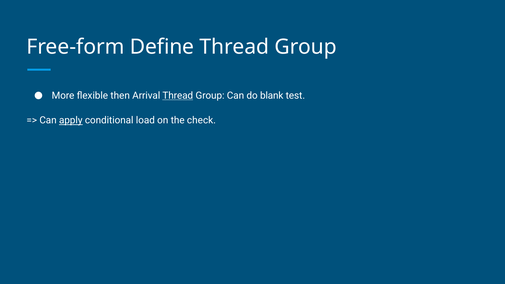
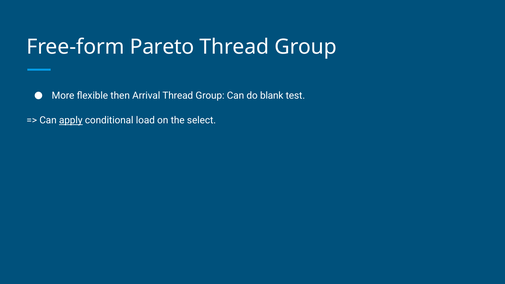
Define: Define -> Pareto (162, 47)
Thread underline: present -> none (178, 96)
check: check -> select (201, 120)
